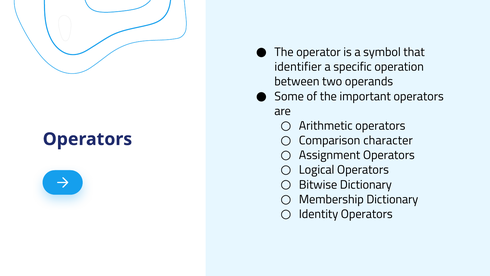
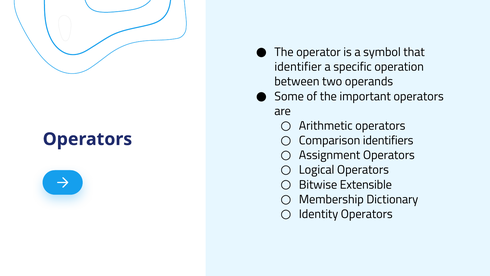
character: character -> identifiers (388, 140)
Bitwise Dictionary: Dictionary -> Extensible (366, 184)
